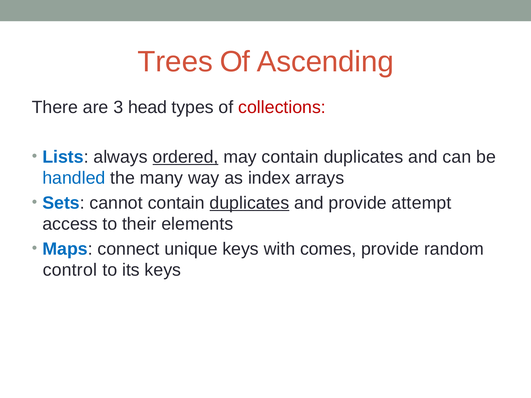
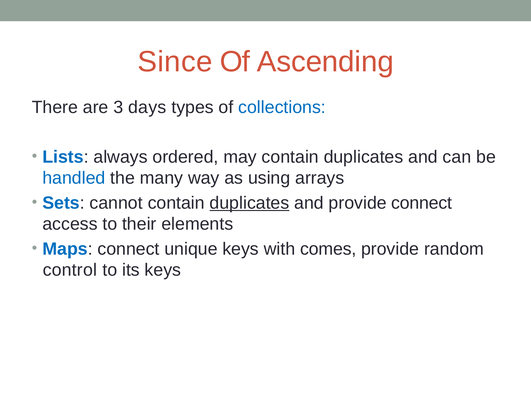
Trees: Trees -> Since (175, 62)
head: head -> days (147, 107)
collections colour: red -> blue (282, 107)
ordered underline: present -> none (186, 157)
index: index -> using (269, 178)
provide attempt: attempt -> connect (422, 203)
